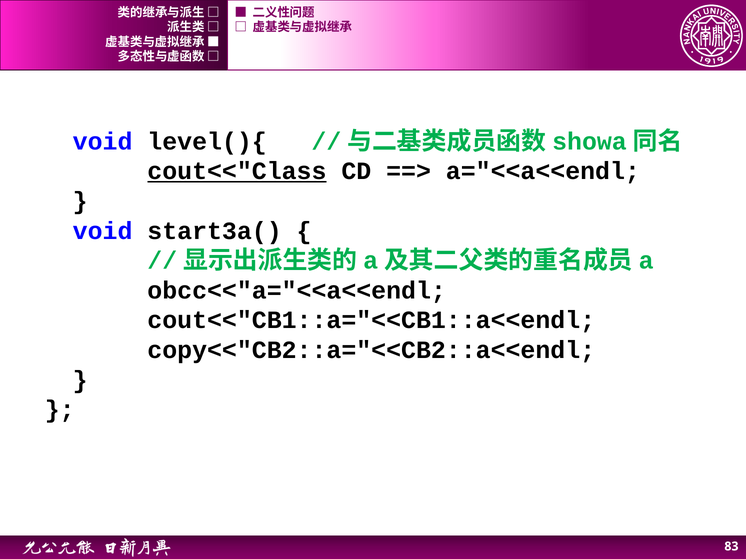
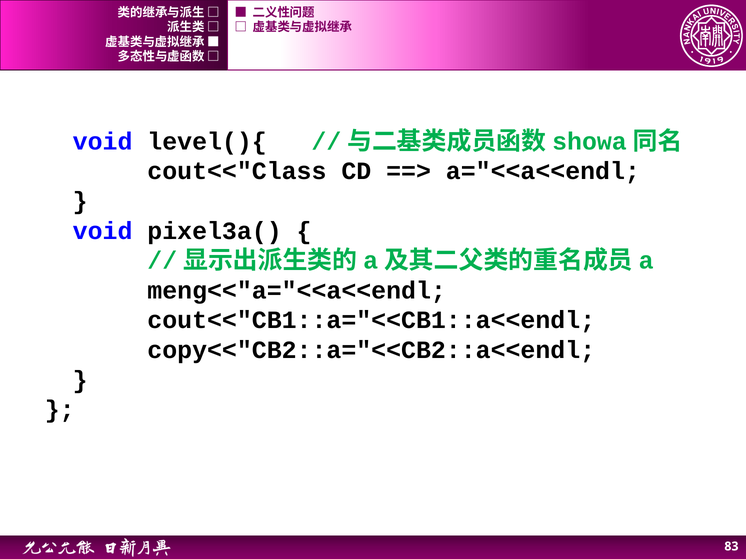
cout<<"Class underline: present -> none (237, 171)
start3a(: start3a( -> pixel3a( (215, 231)
obcc<<"a="<<a<<endl: obcc<<"a="<<a<<endl -> meng<<"a="<<a<<endl (297, 291)
